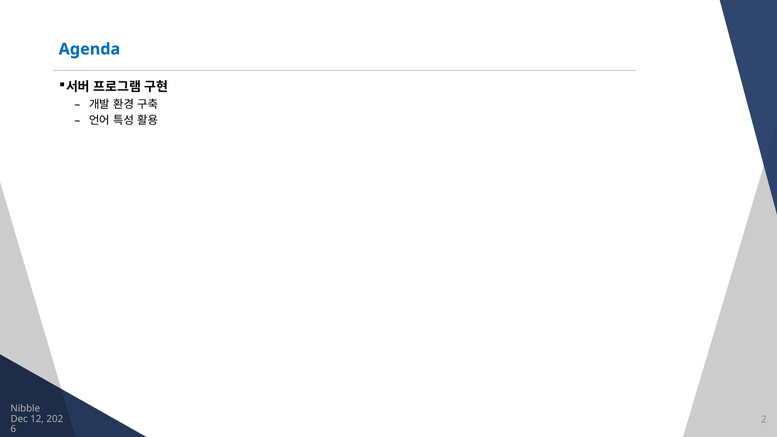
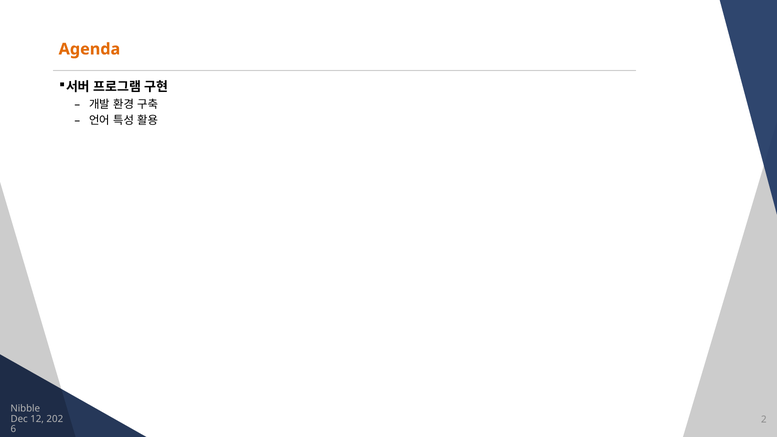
Agenda colour: blue -> orange (89, 49)
